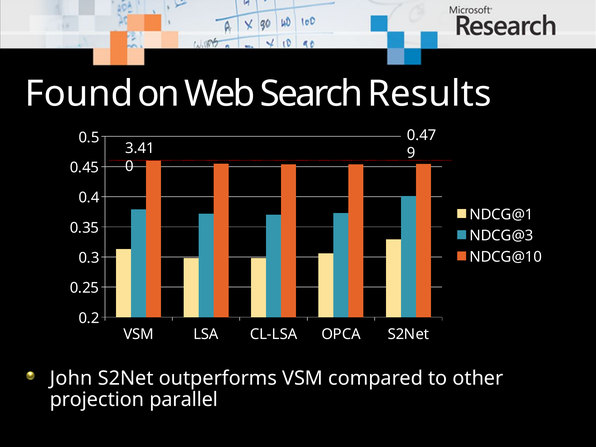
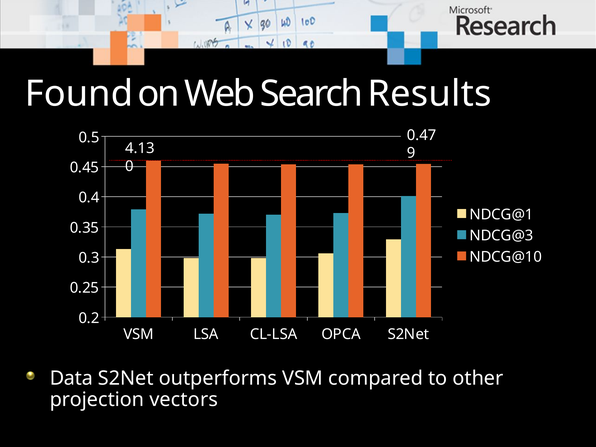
3.41: 3.41 -> 4.13 (140, 148)
John: John -> Data (71, 378)
parallel: parallel -> vectors (184, 400)
